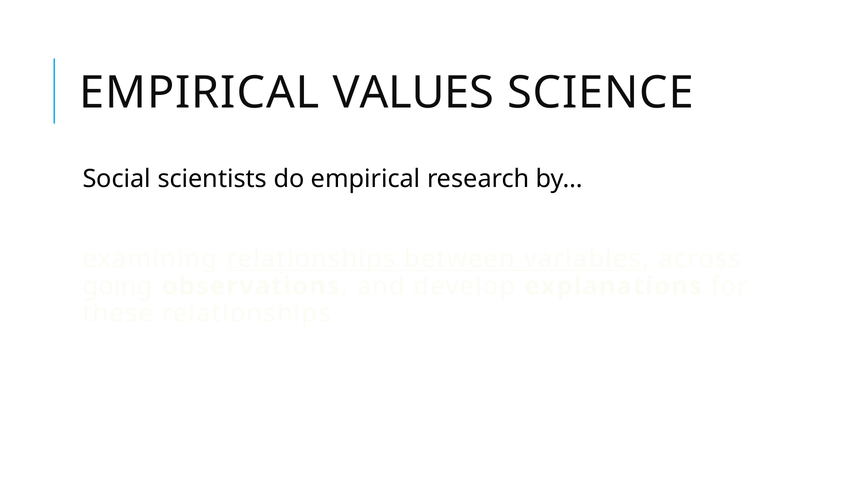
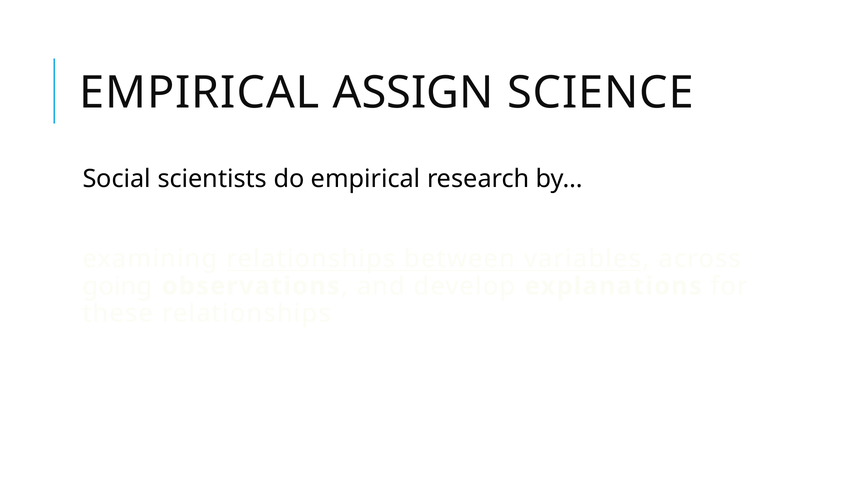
VALUES: VALUES -> ASSIGN (413, 93)
